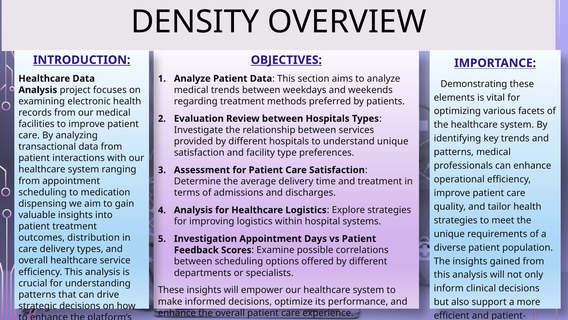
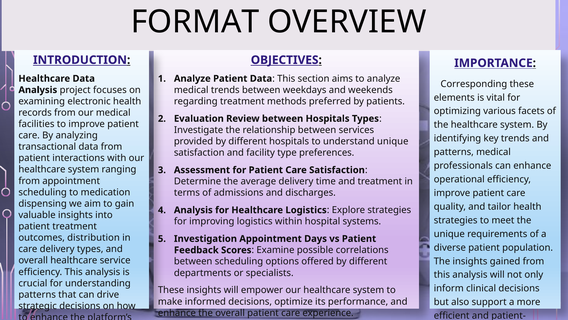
DENSITY: DENSITY -> FORMAT (195, 22)
Demonstrating: Demonstrating -> Corresponding (474, 84)
